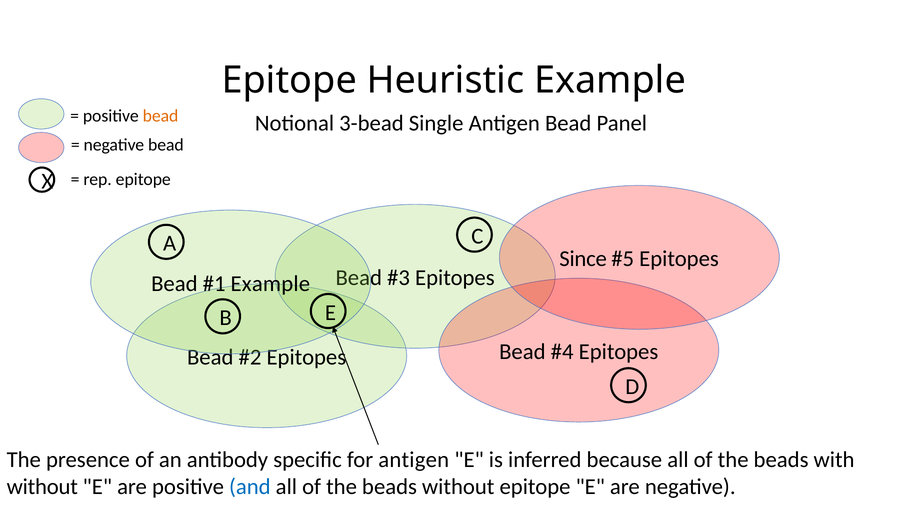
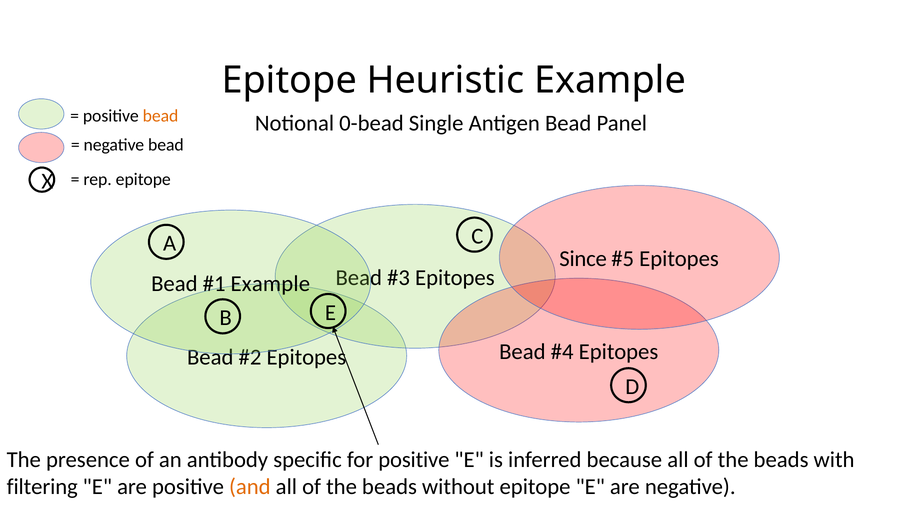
3-bead: 3-bead -> 0-bead (371, 123)
for antigen: antigen -> positive (414, 459)
without: without -> filtering (42, 487)
and colour: blue -> orange (250, 487)
